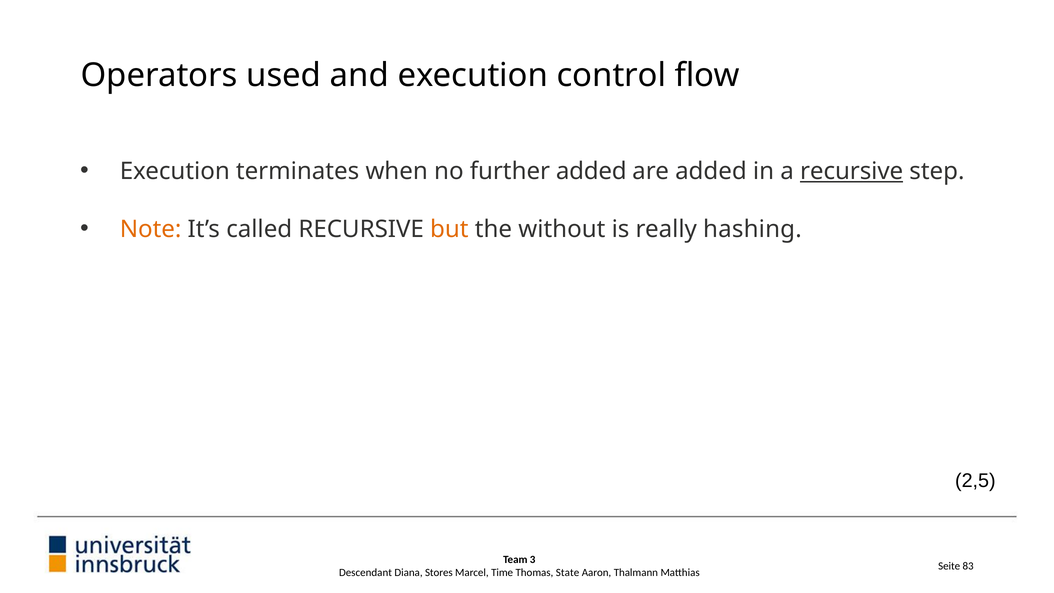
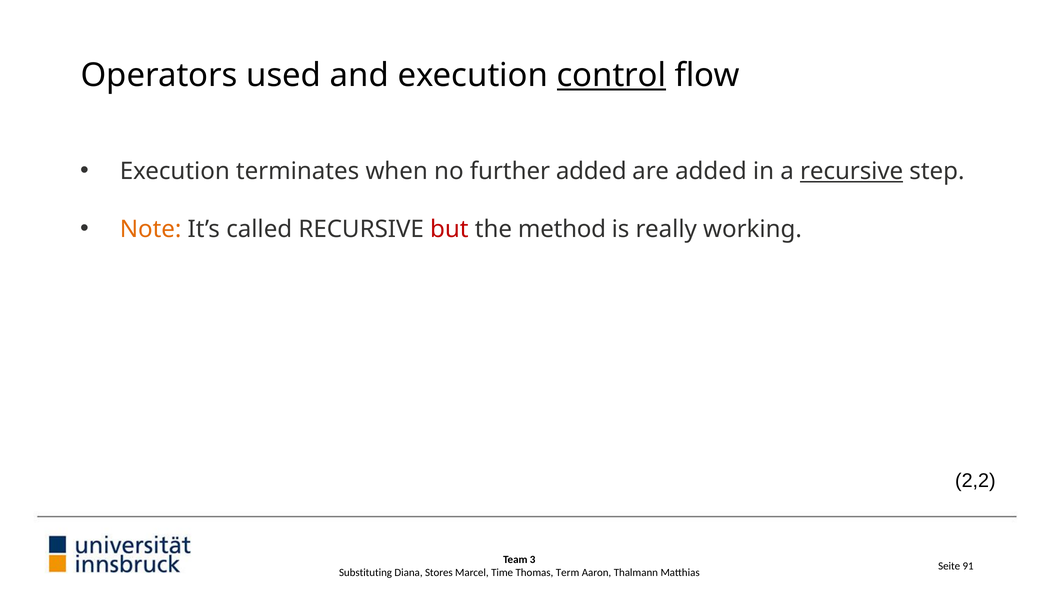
control underline: none -> present (611, 75)
but colour: orange -> red (449, 229)
without: without -> method (562, 229)
hashing: hashing -> working (753, 229)
2,5: 2,5 -> 2,2 (975, 481)
83: 83 -> 91 (968, 566)
Descendant: Descendant -> Substituting (366, 573)
State: State -> Term (568, 573)
